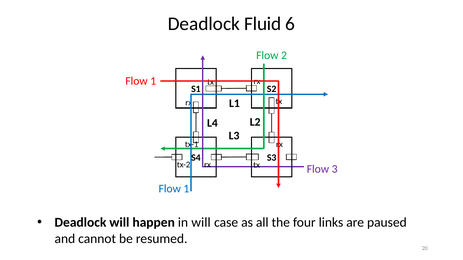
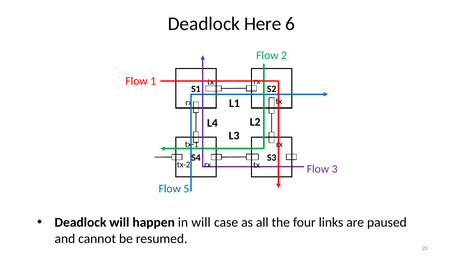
Fluid: Fluid -> Here (263, 24)
1: 1 -> 5 (186, 189)
